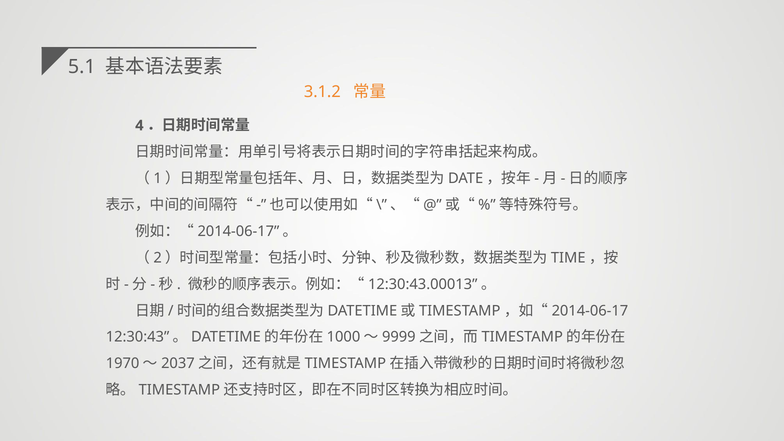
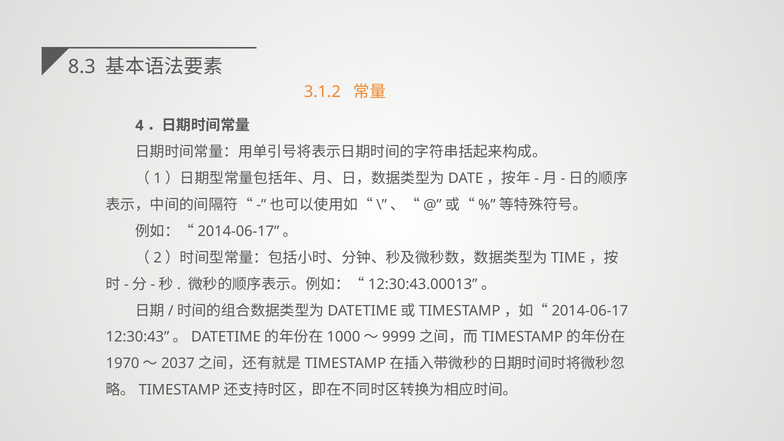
5.1: 5.1 -> 8.3 (82, 67)
